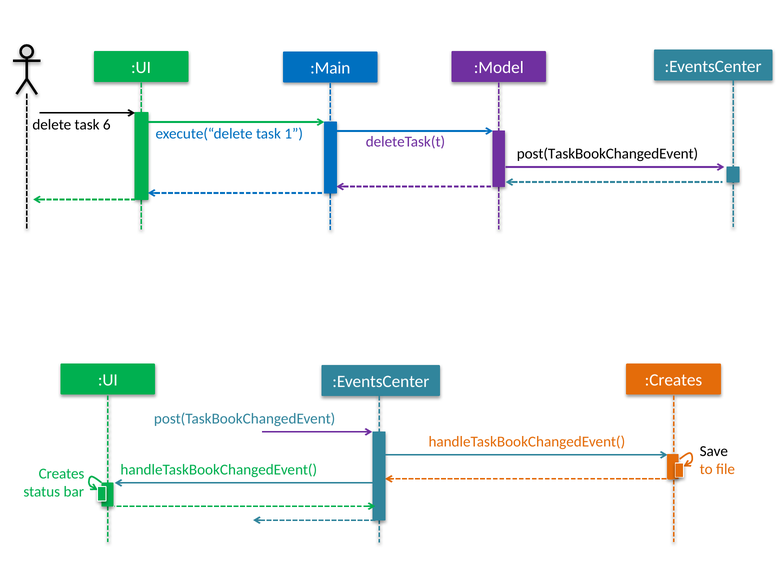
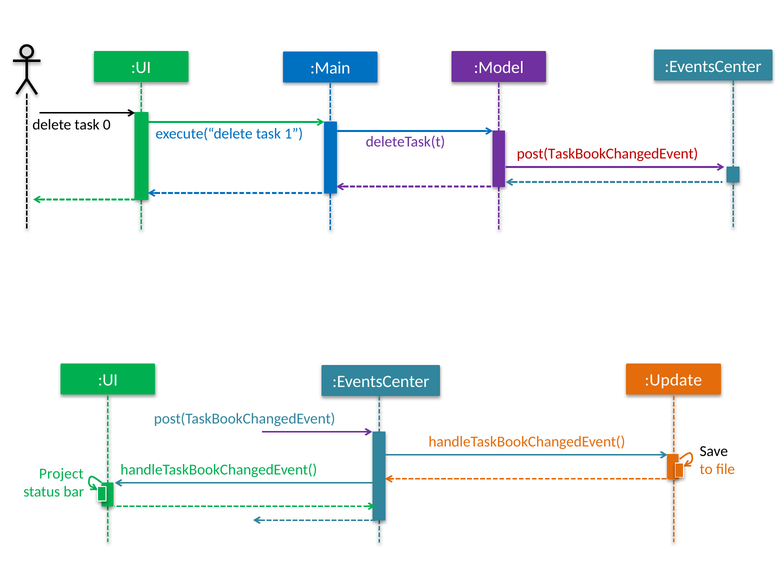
6: 6 -> 0 (107, 125)
post(TaskBookChangedEvent colour: black -> red (607, 154)
:Creates: :Creates -> :Update (673, 380)
Creates: Creates -> Project (61, 473)
